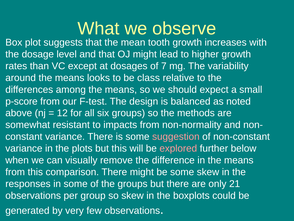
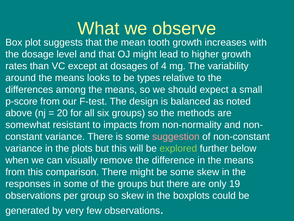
7: 7 -> 4 (164, 66)
class: class -> types (149, 78)
12: 12 -> 20 (62, 113)
explored colour: pink -> light green (178, 148)
21: 21 -> 19 (235, 183)
